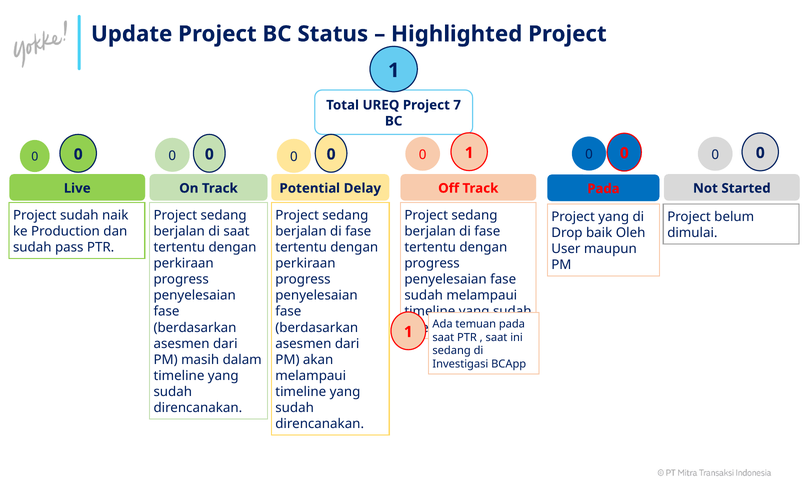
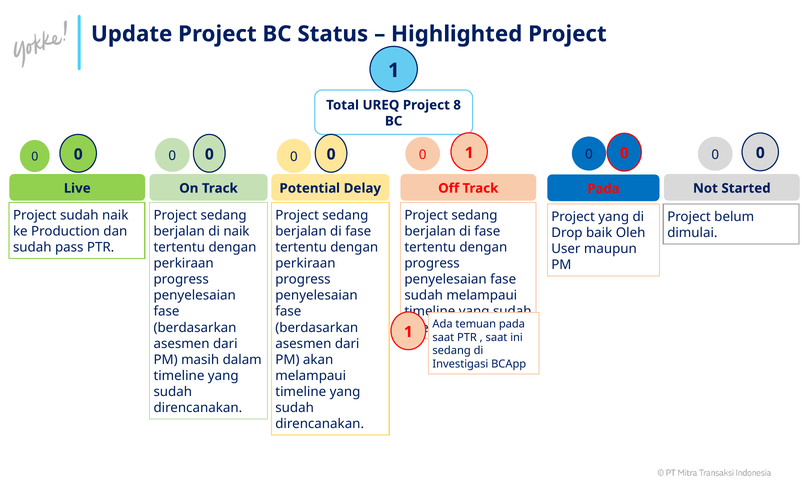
7: 7 -> 8 (457, 105)
di saat: saat -> naik (236, 232)
